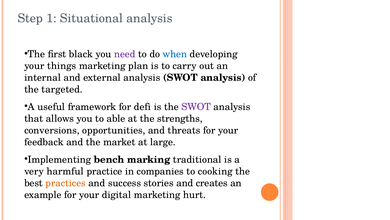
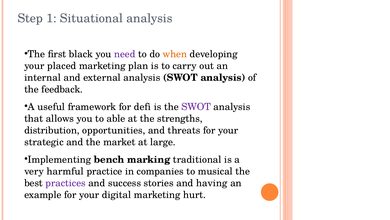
when colour: blue -> orange (175, 54)
things: things -> placed (62, 66)
targeted: targeted -> feedback (62, 89)
conversions: conversions -> distribution (52, 130)
feedback: feedback -> strategic (44, 142)
cooking: cooking -> musical (215, 171)
practices colour: orange -> purple (66, 183)
creates: creates -> having (212, 183)
